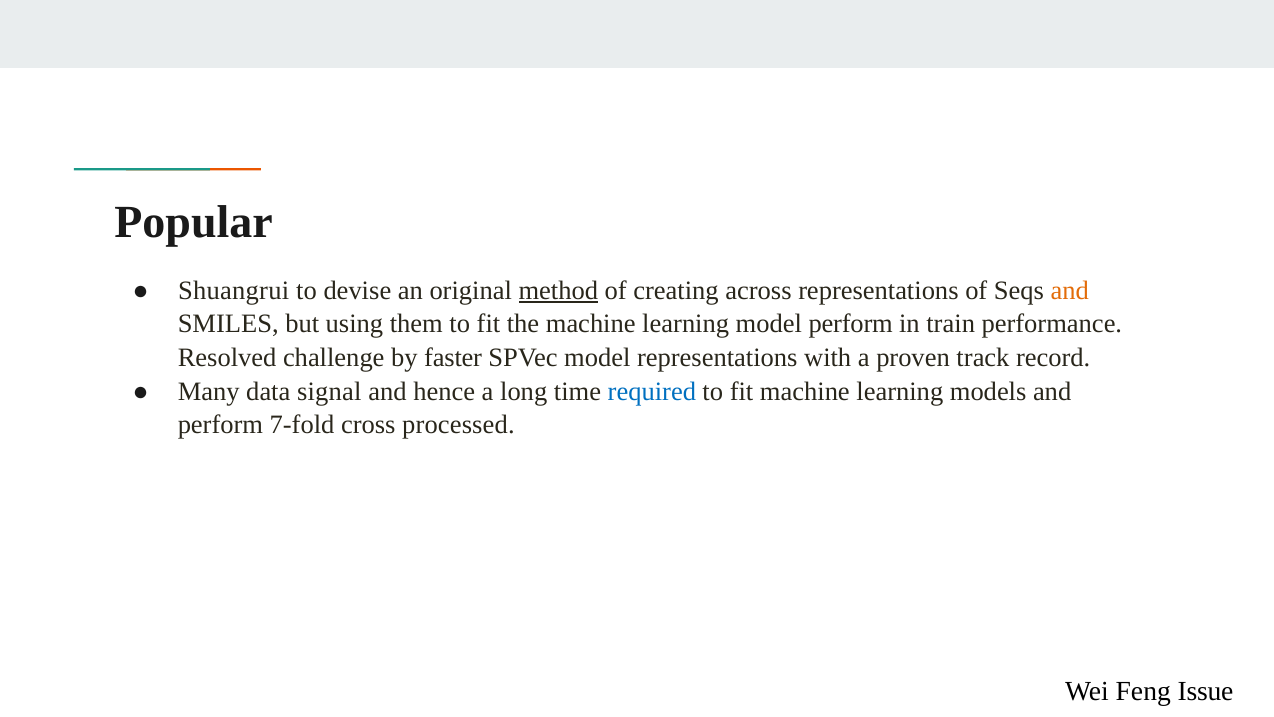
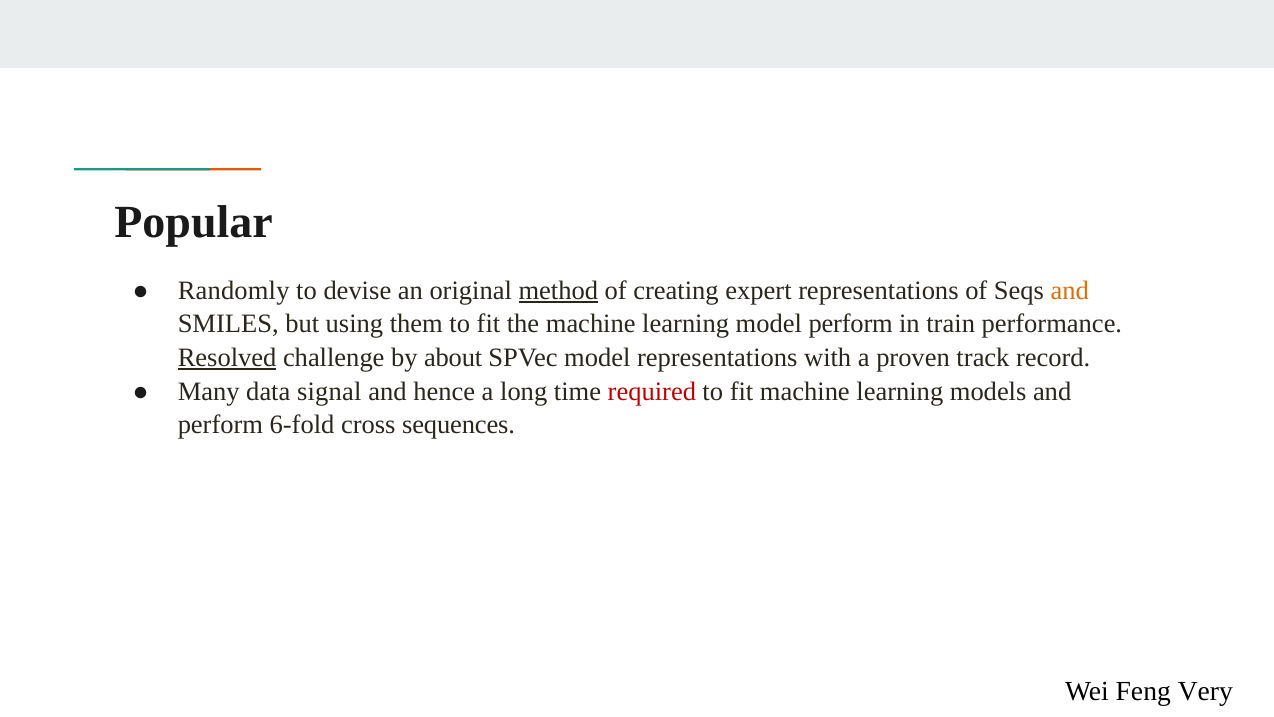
Shuangrui: Shuangrui -> Randomly (234, 290)
across: across -> expert (758, 290)
Resolved underline: none -> present (227, 358)
faster: faster -> about (453, 358)
required colour: blue -> red (652, 391)
7-fold: 7-fold -> 6-fold (302, 425)
processed: processed -> sequences (459, 425)
Issue: Issue -> Very (1205, 691)
